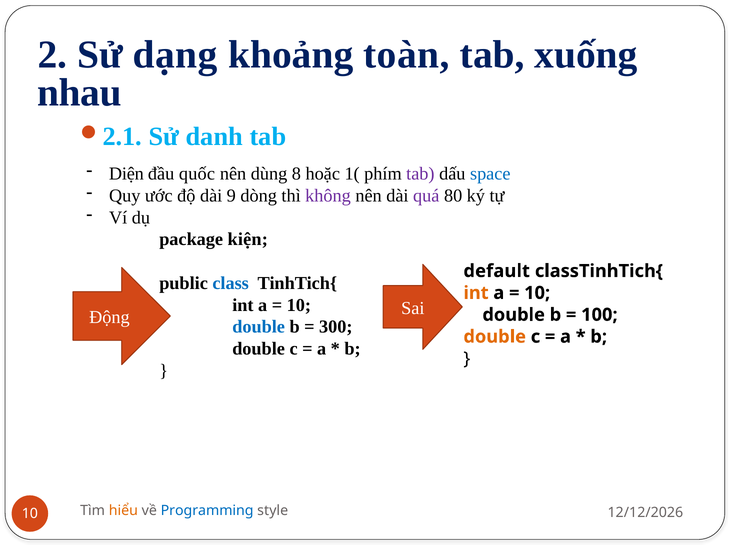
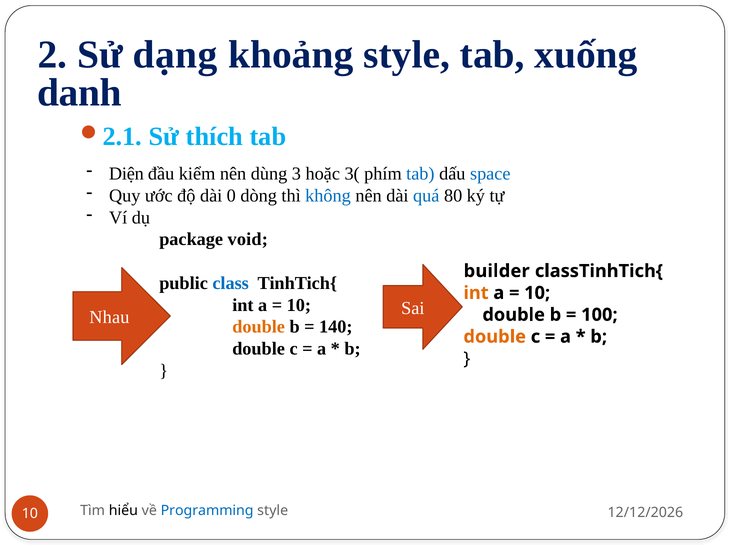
khoảng toàn: toàn -> style (407, 55)
nhau: nhau -> danh (79, 93)
danh: danh -> thích (214, 137)
quốc: quốc -> kiểm (197, 174)
8: 8 -> 3 (296, 174)
1(: 1( -> 3( (352, 174)
tab colour: purple -> blue (420, 174)
9: 9 -> 0 (231, 196)
không colour: purple -> blue (328, 196)
quá colour: purple -> blue (426, 196)
kiện: kiện -> void (248, 240)
default: default -> builder (497, 271)
Động: Động -> Nhau (109, 318)
double colour: blue -> orange (259, 327)
300: 300 -> 140 (336, 327)
hiểu colour: orange -> black (123, 511)
